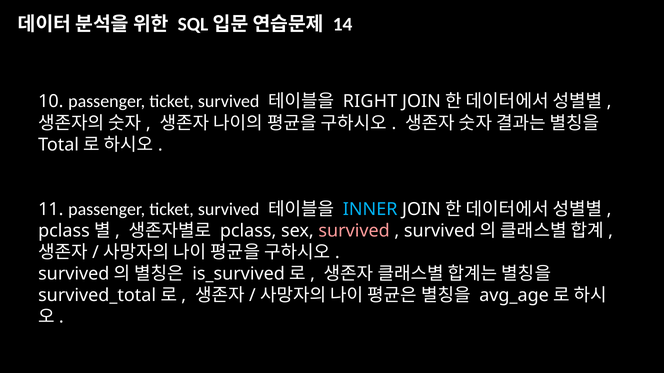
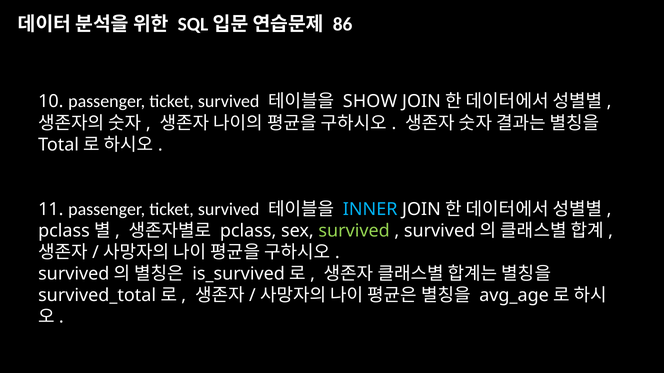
14: 14 -> 86 (343, 24)
RIGHT: RIGHT -> SHOW (370, 102)
survived colour: pink -> light green (354, 231)
